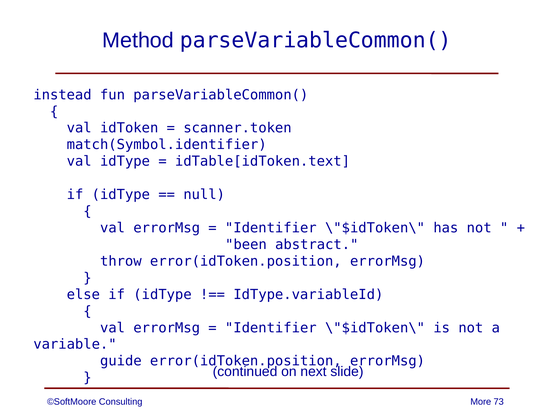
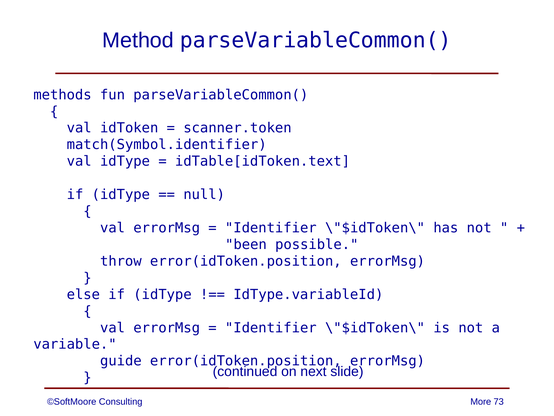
instead: instead -> methods (63, 95)
abstract: abstract -> possible (317, 244)
